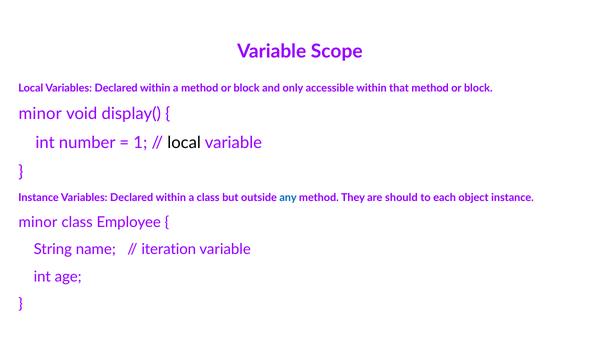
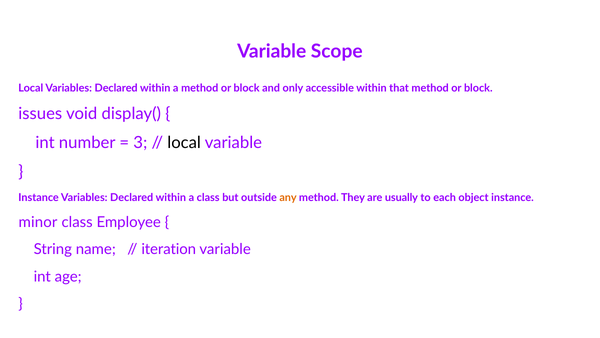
minor: minor -> issues (40, 114)
1: 1 -> 3 (140, 143)
any colour: blue -> orange (288, 197)
should: should -> usually (401, 197)
